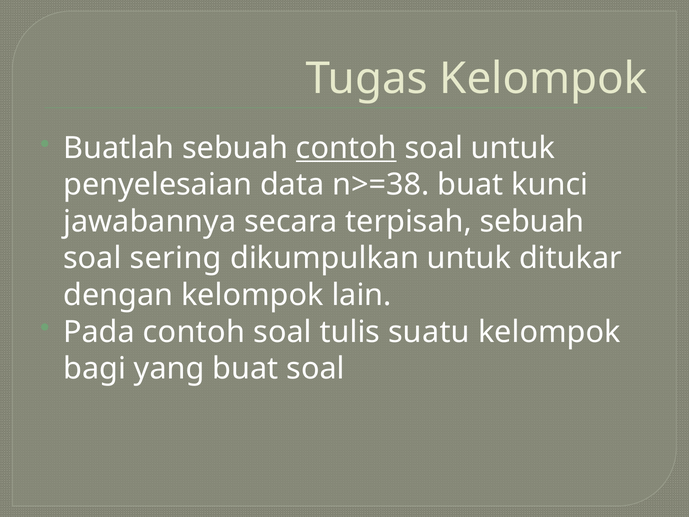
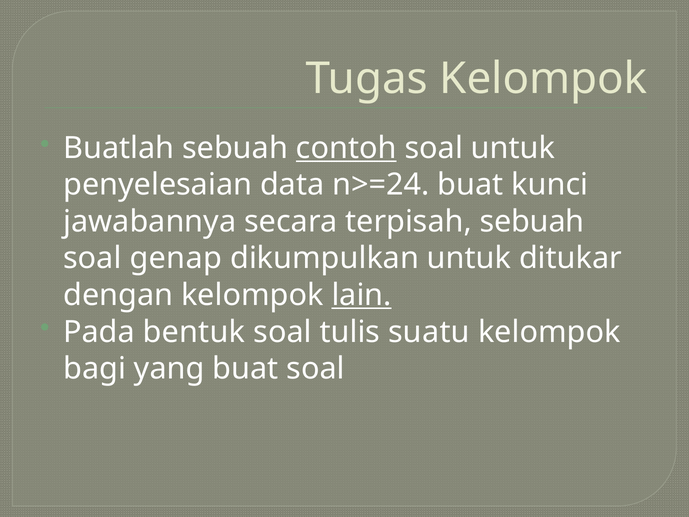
n>=38: n>=38 -> n>=24 (381, 185)
sering: sering -> genap (176, 258)
lain underline: none -> present (362, 295)
Pada contoh: contoh -> bentuk (194, 332)
